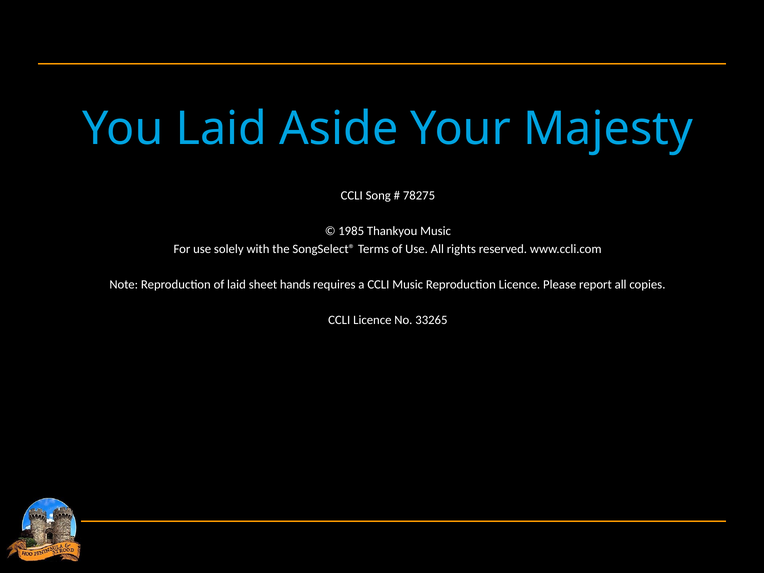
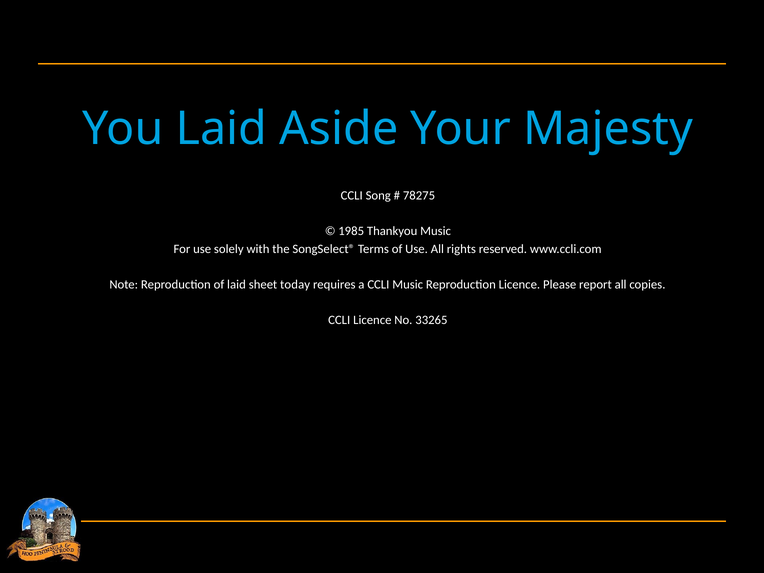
hands: hands -> today (295, 284)
